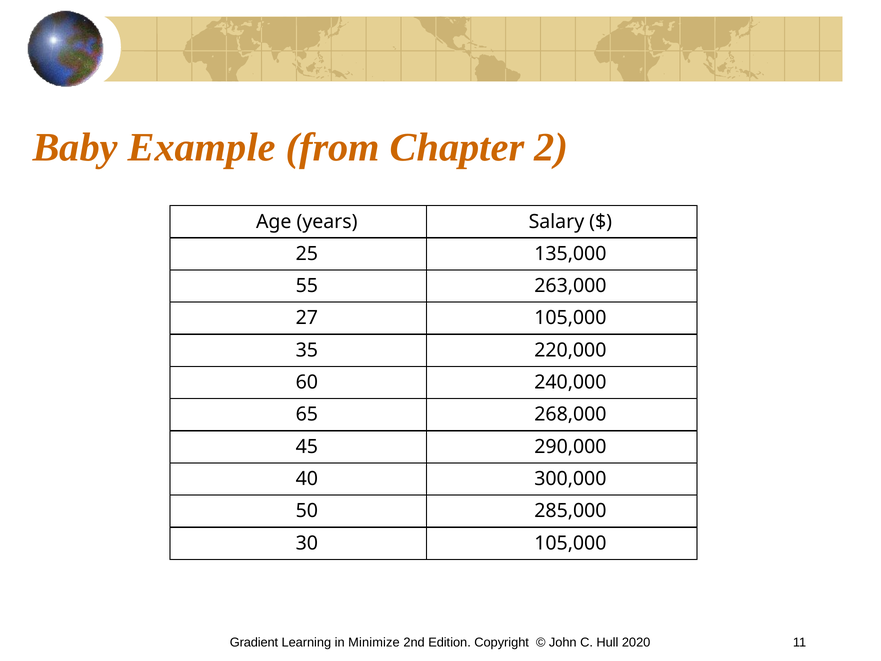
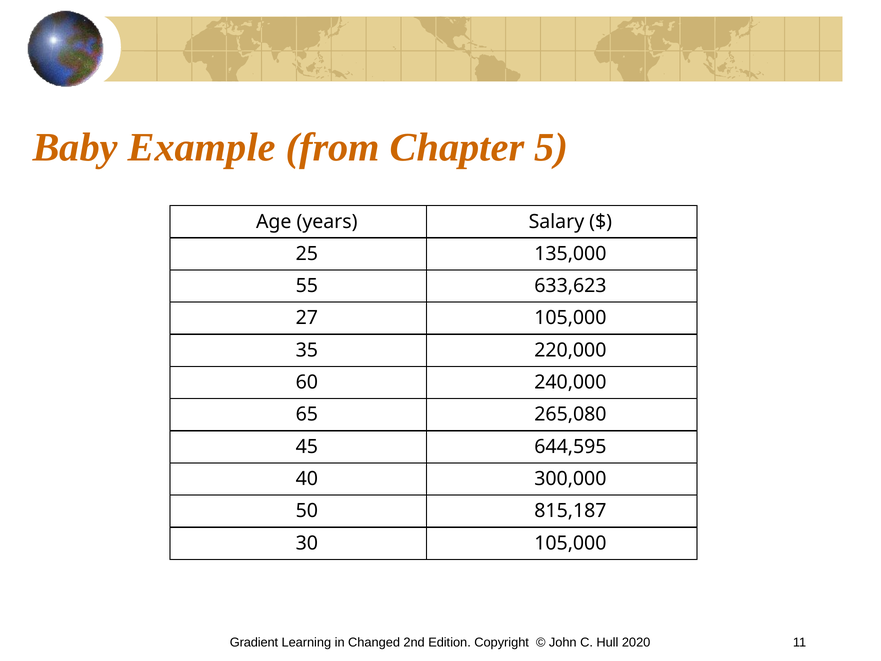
2: 2 -> 5 (551, 147)
263,000: 263,000 -> 633,623 (570, 286)
268,000: 268,000 -> 265,080 (570, 414)
290,000: 290,000 -> 644,595 (570, 447)
285,000: 285,000 -> 815,187 (570, 511)
Minimize: Minimize -> Changed (374, 642)
